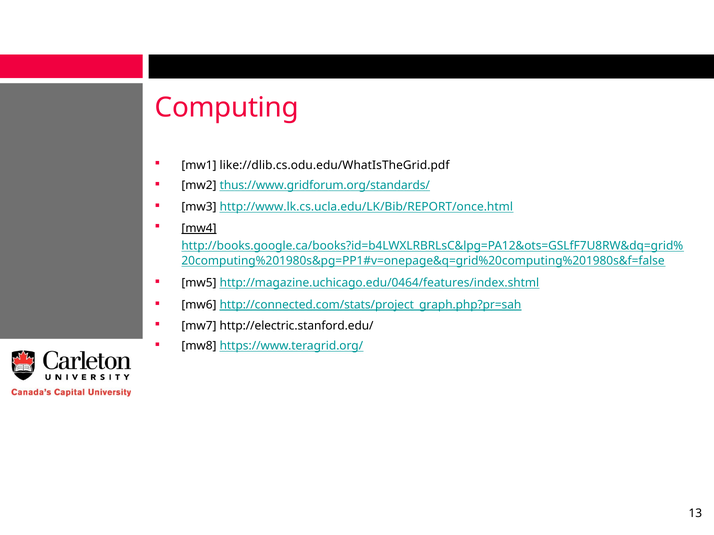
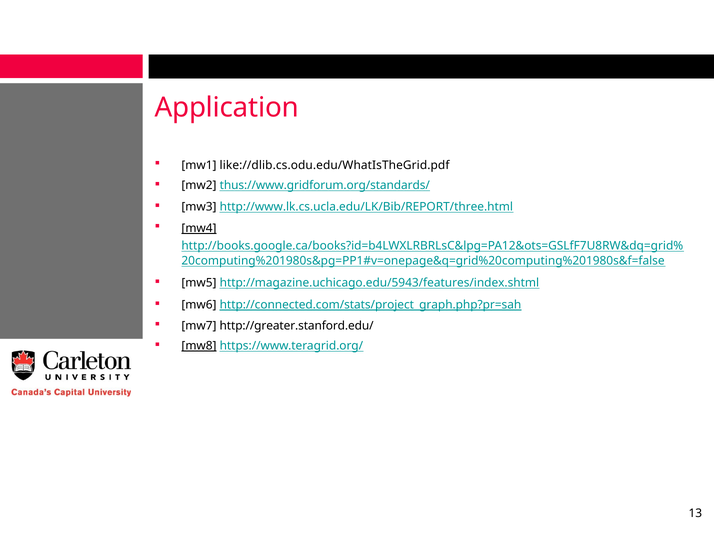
Computing: Computing -> Application (227, 108)
http://www.lk.cs.ucla.edu/LK/Bib/REPORT/once.html: http://www.lk.cs.ucla.edu/LK/Bib/REPORT/once.html -> http://www.lk.cs.ucla.edu/LK/Bib/REPORT/three.html (366, 207)
http://magazine.uchicago.edu/0464/features/index.shtml: http://magazine.uchicago.edu/0464/features/index.shtml -> http://magazine.uchicago.edu/5943/features/index.shtml (379, 283)
http://electric.stanford.edu/: http://electric.stanford.edu/ -> http://greater.stanford.edu/ (297, 326)
mw8 underline: none -> present (199, 346)
